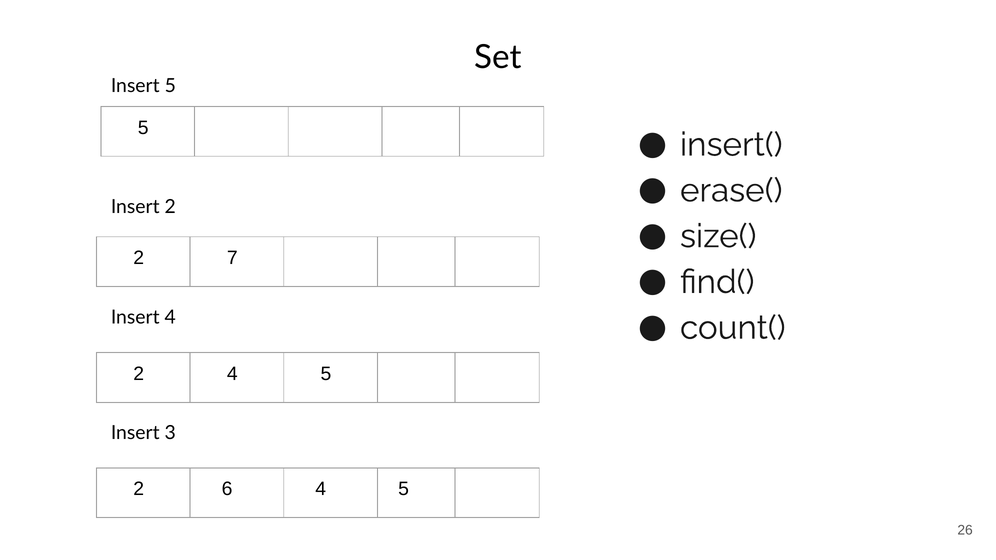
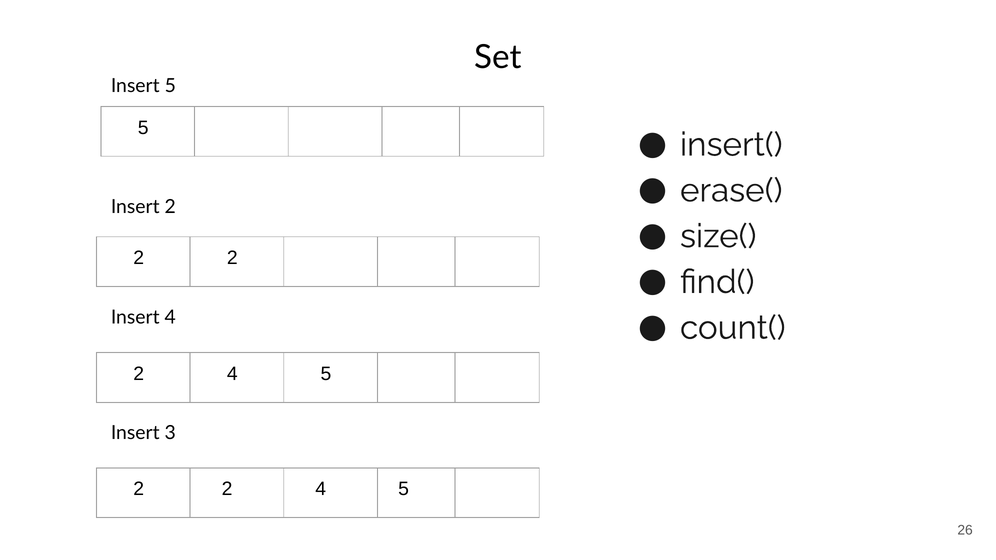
7: 7 -> 2 (232, 258)
6: 6 -> 2 (227, 489)
